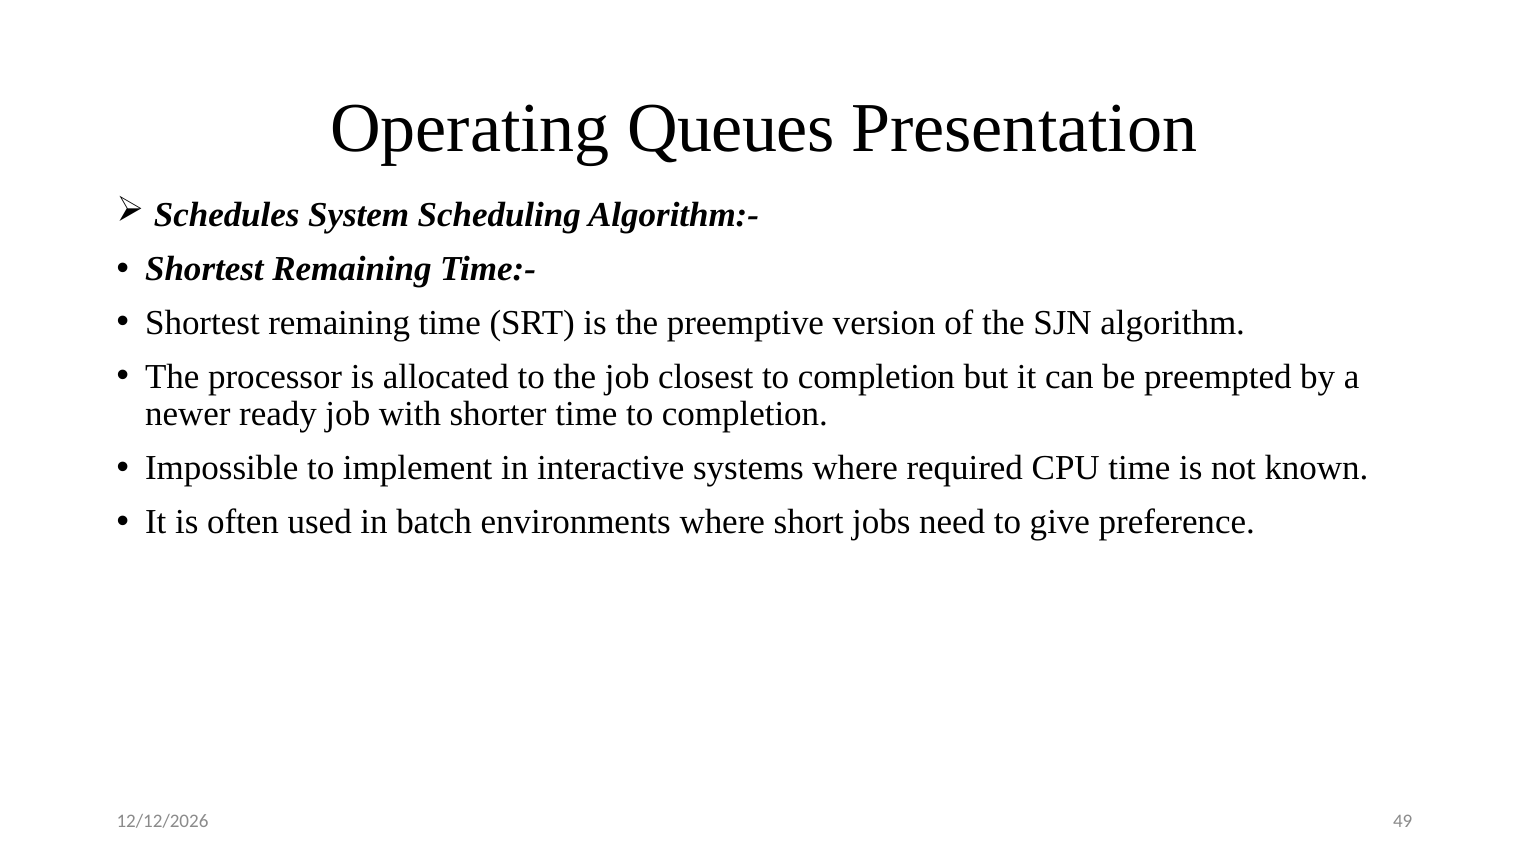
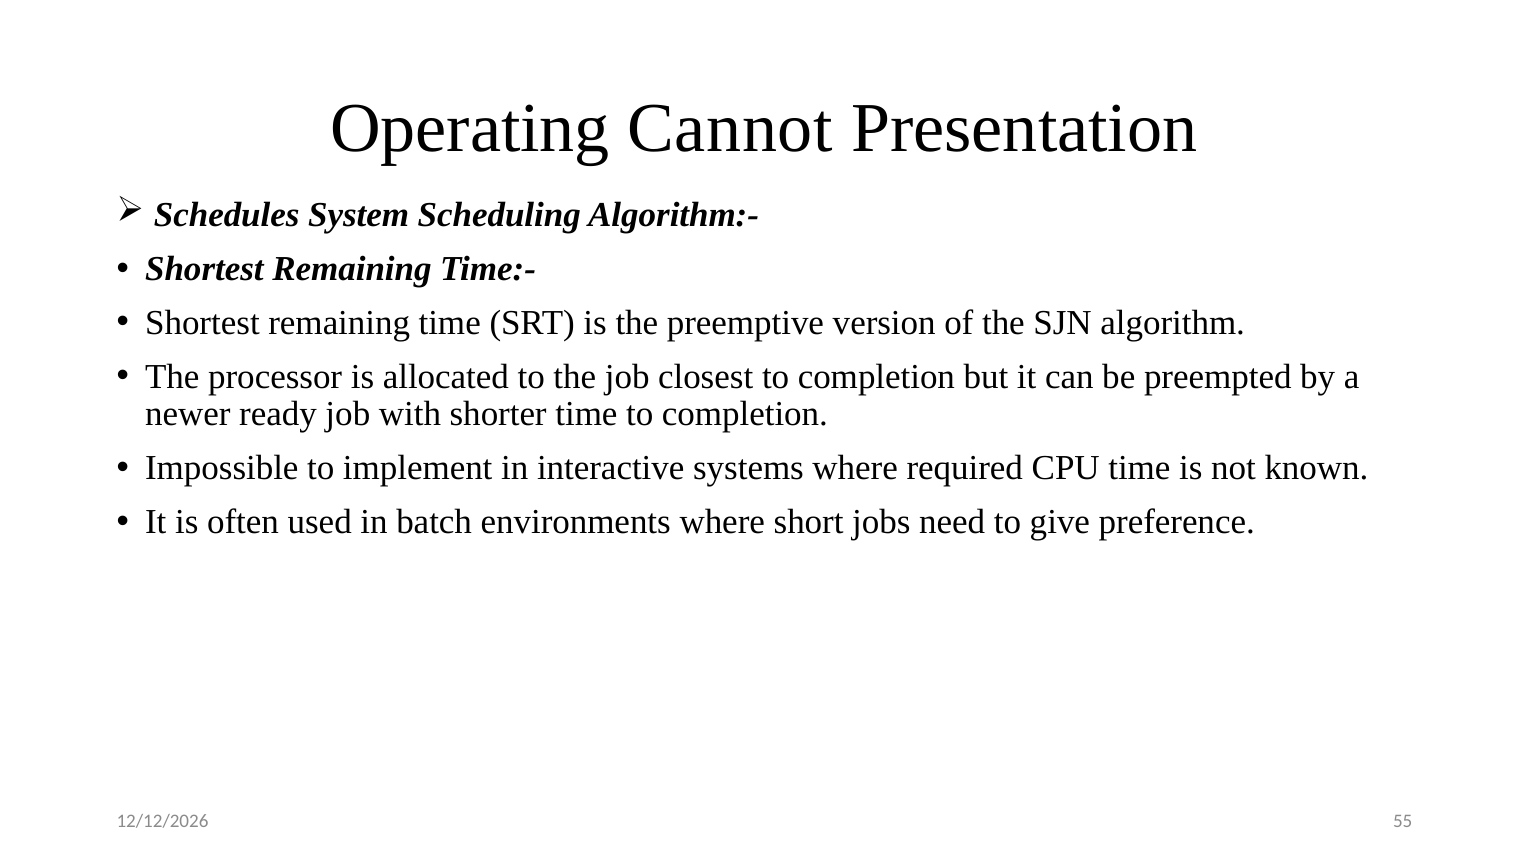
Queues: Queues -> Cannot (730, 128)
49: 49 -> 55 (1403, 821)
